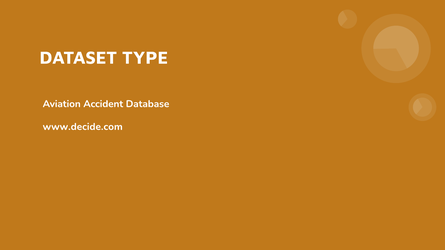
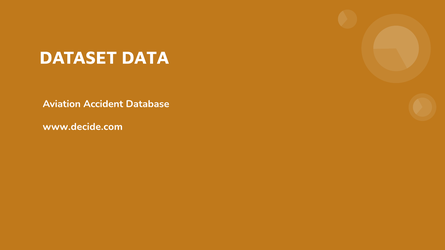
TYPE: TYPE -> DATA (145, 58)
